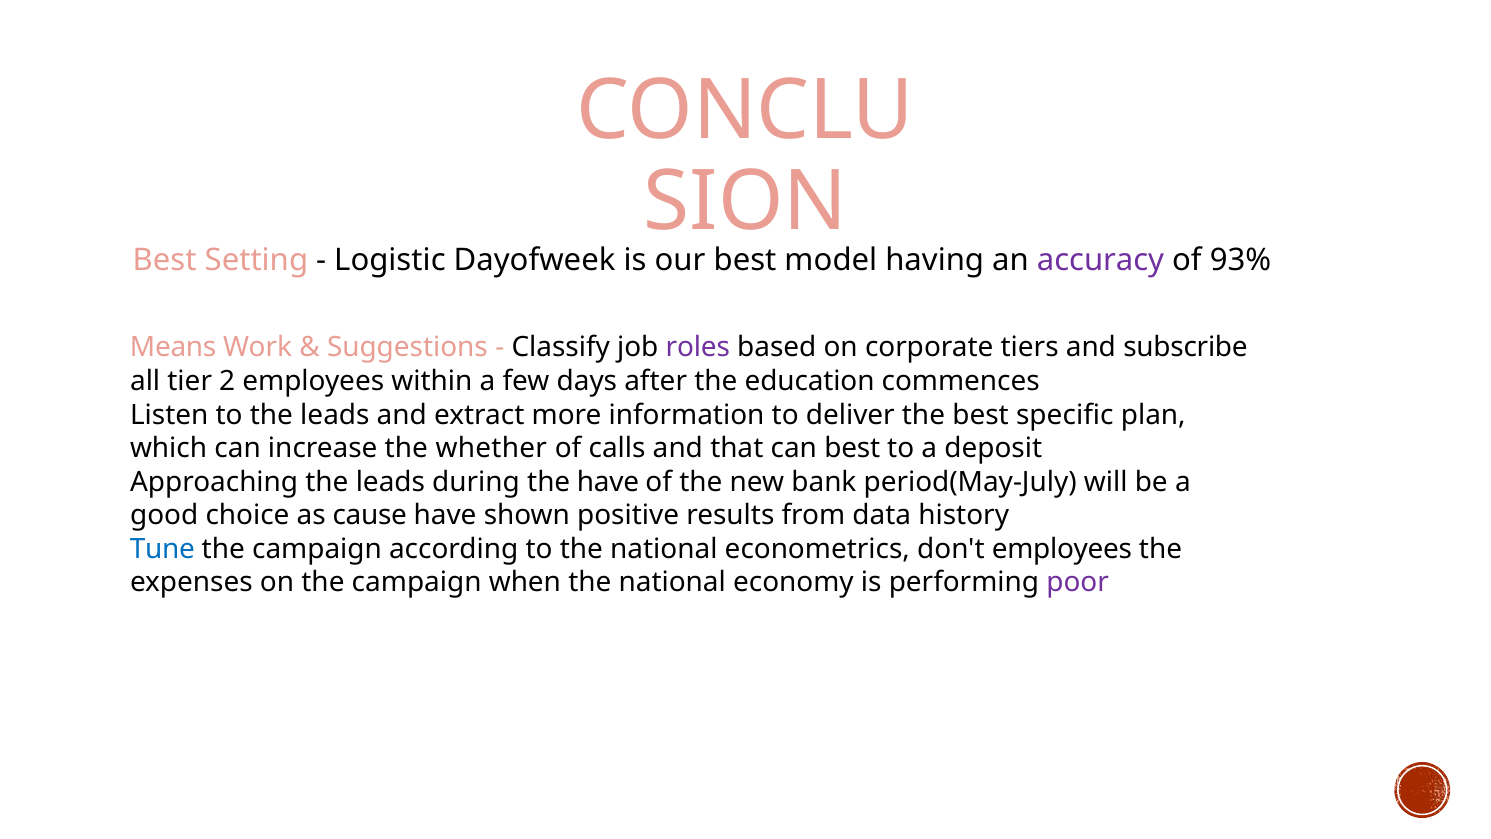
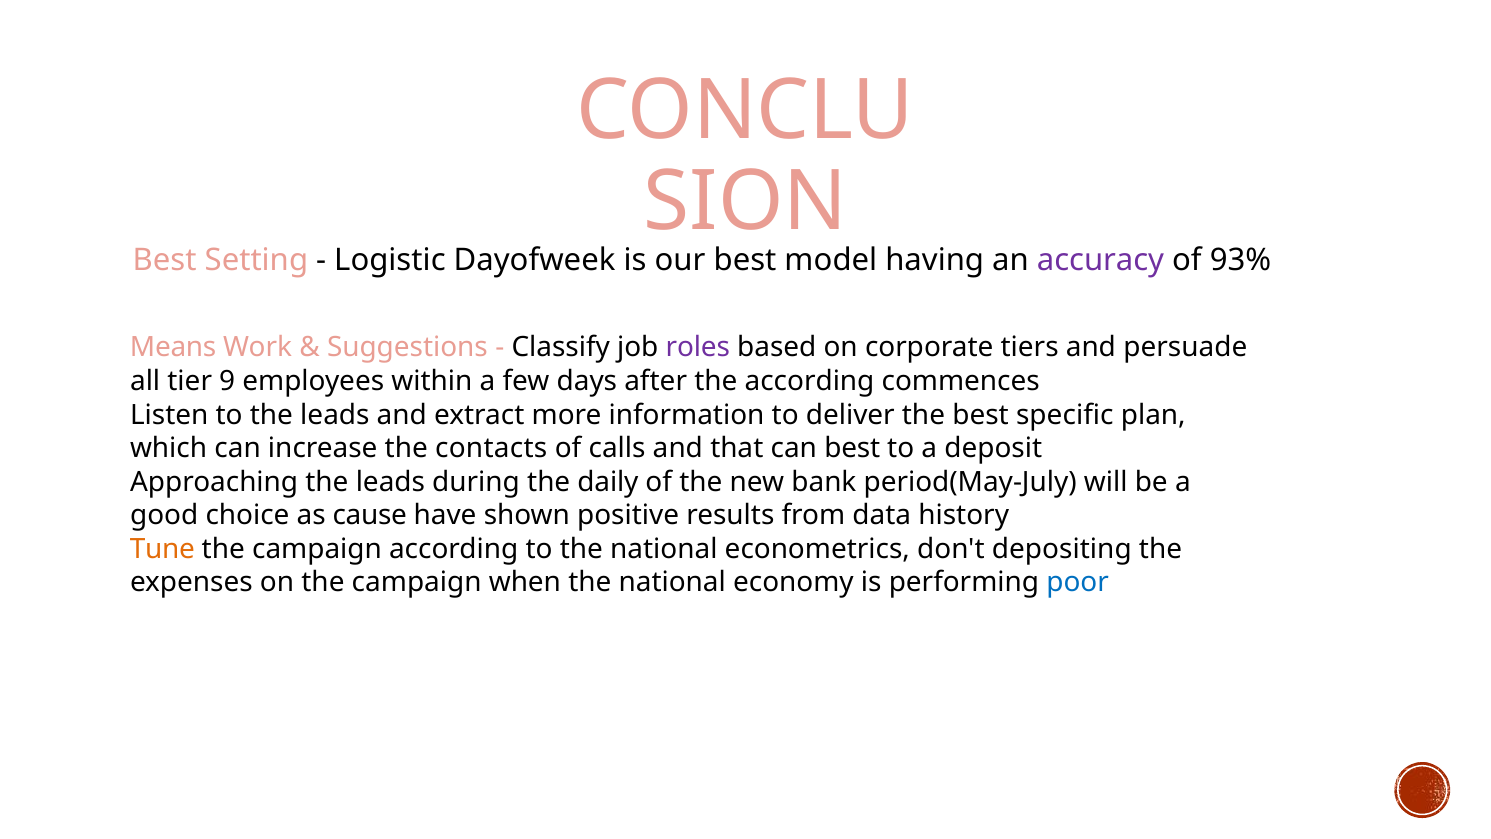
subscribe: subscribe -> persuade (1185, 348)
2: 2 -> 9 (227, 381)
the education: education -> according (810, 381)
whether: whether -> contacts (491, 448)
the have: have -> daily (608, 482)
Tune colour: blue -> orange (162, 549)
don't employees: employees -> depositing (1062, 549)
poor colour: purple -> blue (1078, 582)
